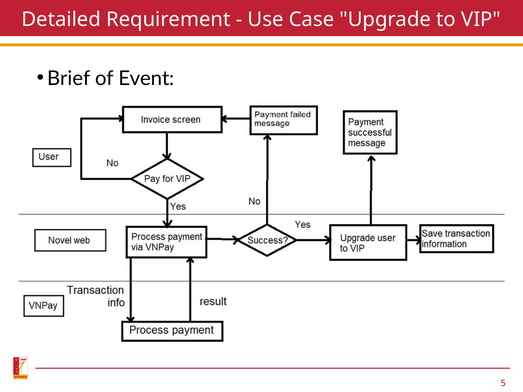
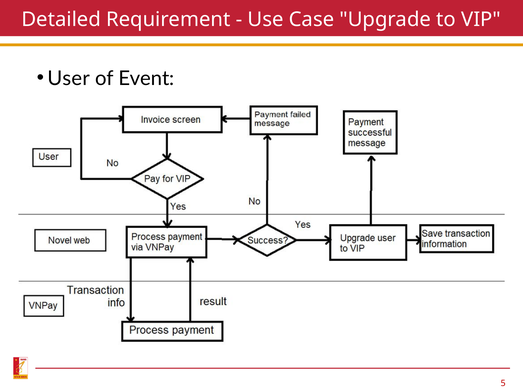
Brief: Brief -> User (69, 78)
